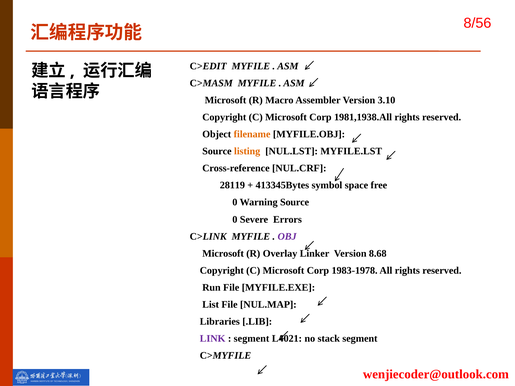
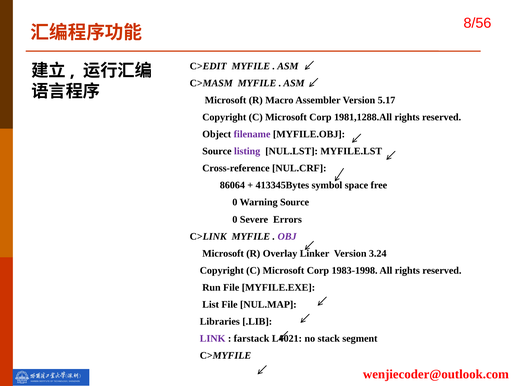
3.10: 3.10 -> 5.17 (387, 100)
1981,1938.All: 1981,1938.All -> 1981,1288.All (363, 117)
filename colour: orange -> purple (252, 134)
listing colour: orange -> purple (247, 151)
28119: 28119 -> 86064 (232, 185)
8.68: 8.68 -> 3.24 (378, 254)
1983-1978: 1983-1978 -> 1983-1998 (355, 271)
segment: segment -> farstack (252, 339)
